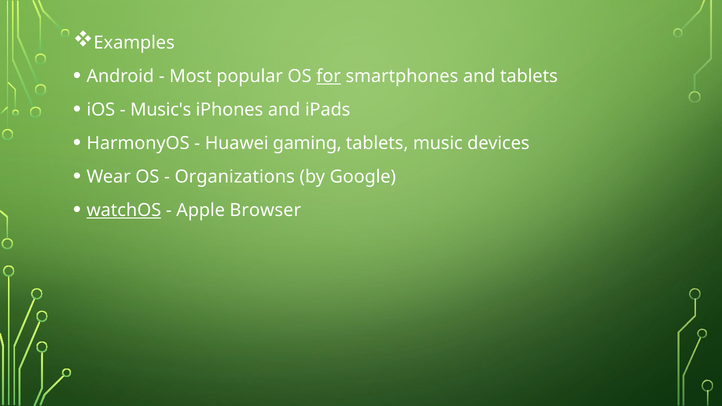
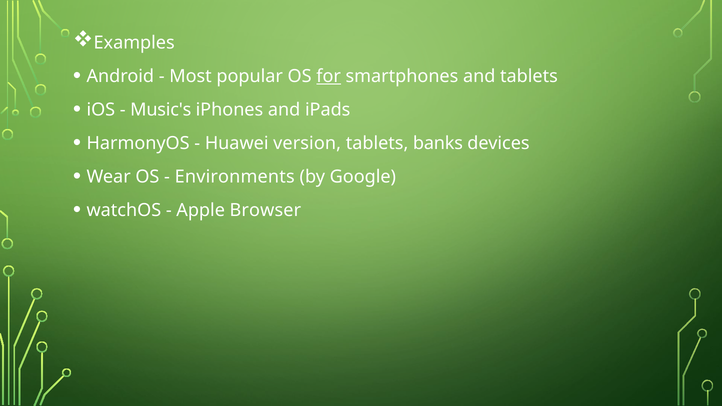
gaming: gaming -> version (307, 143)
music: music -> banks (438, 143)
Organizations: Organizations -> Environments (235, 177)
watchOS underline: present -> none (124, 210)
